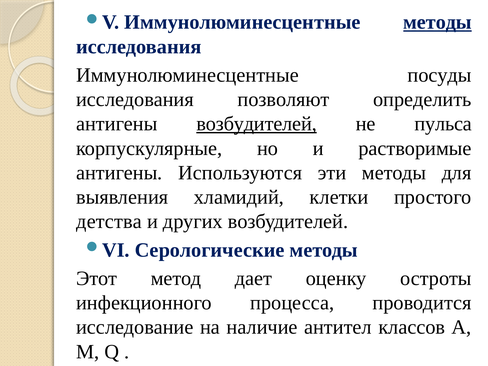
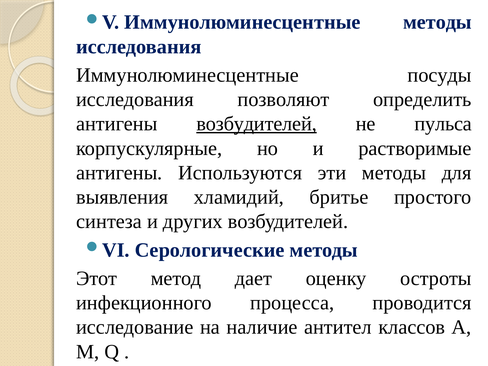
методы underline: present -> none (437, 22)
клетки: клетки -> бритье (339, 197)
детства: детства -> синтеза (109, 222)
